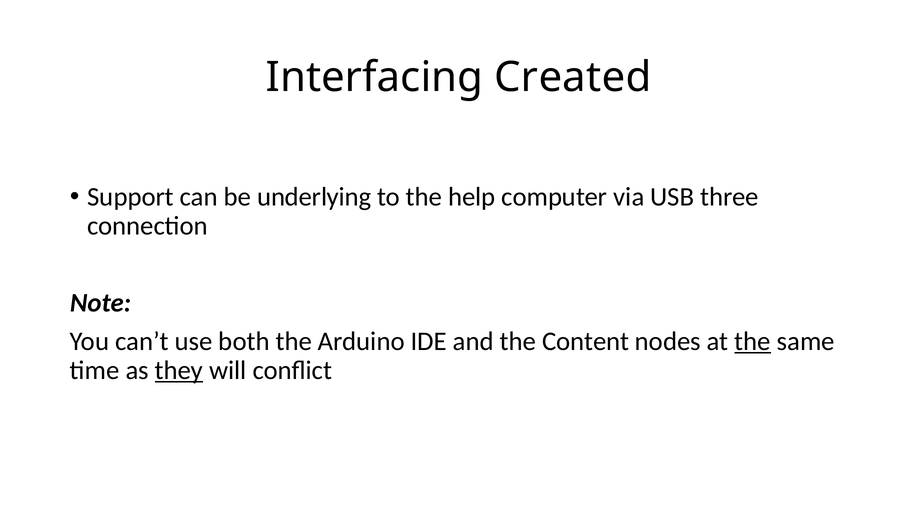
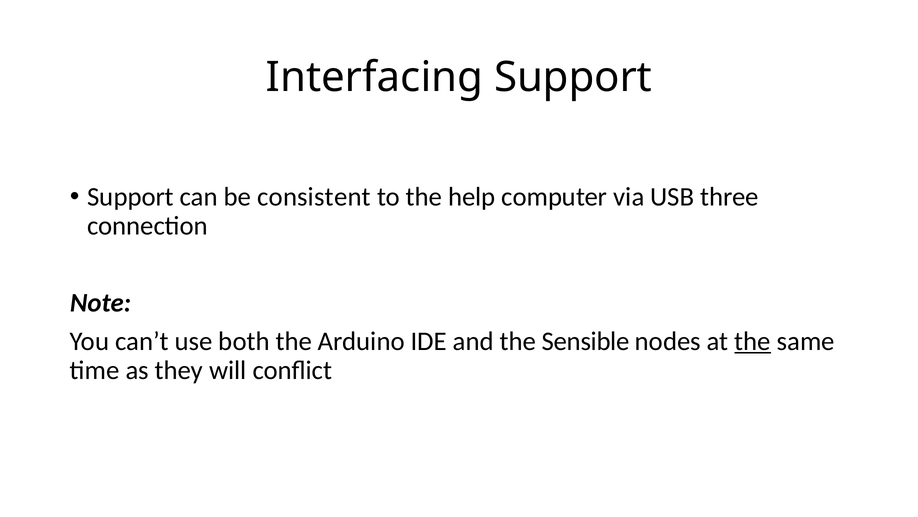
Interfacing Created: Created -> Support (573, 77)
underlying: underlying -> consistent (314, 197)
Content: Content -> Sensible (586, 341)
they underline: present -> none (179, 370)
